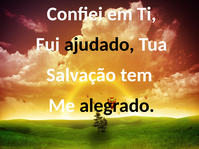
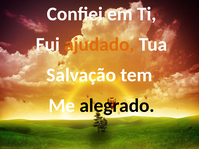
ajudado colour: black -> orange (99, 45)
